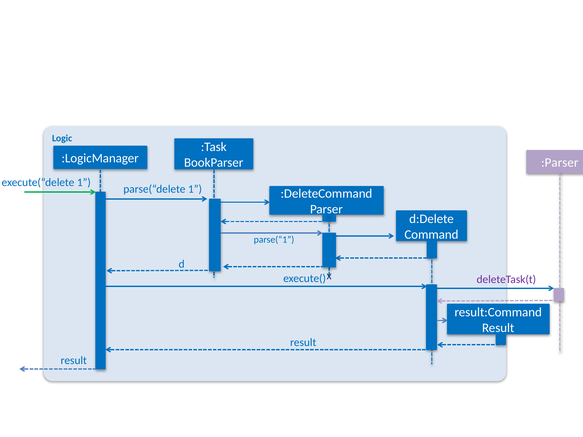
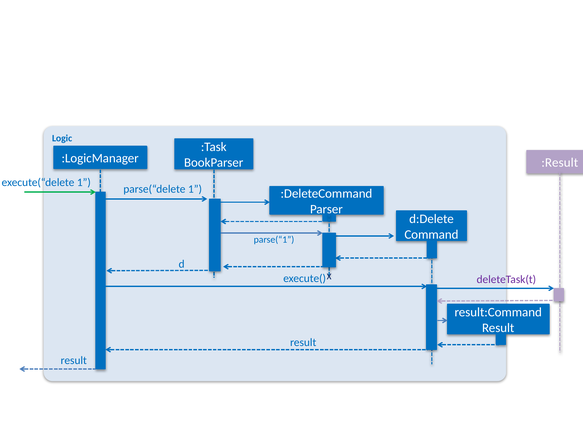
:Parser: :Parser -> :Result (560, 163)
